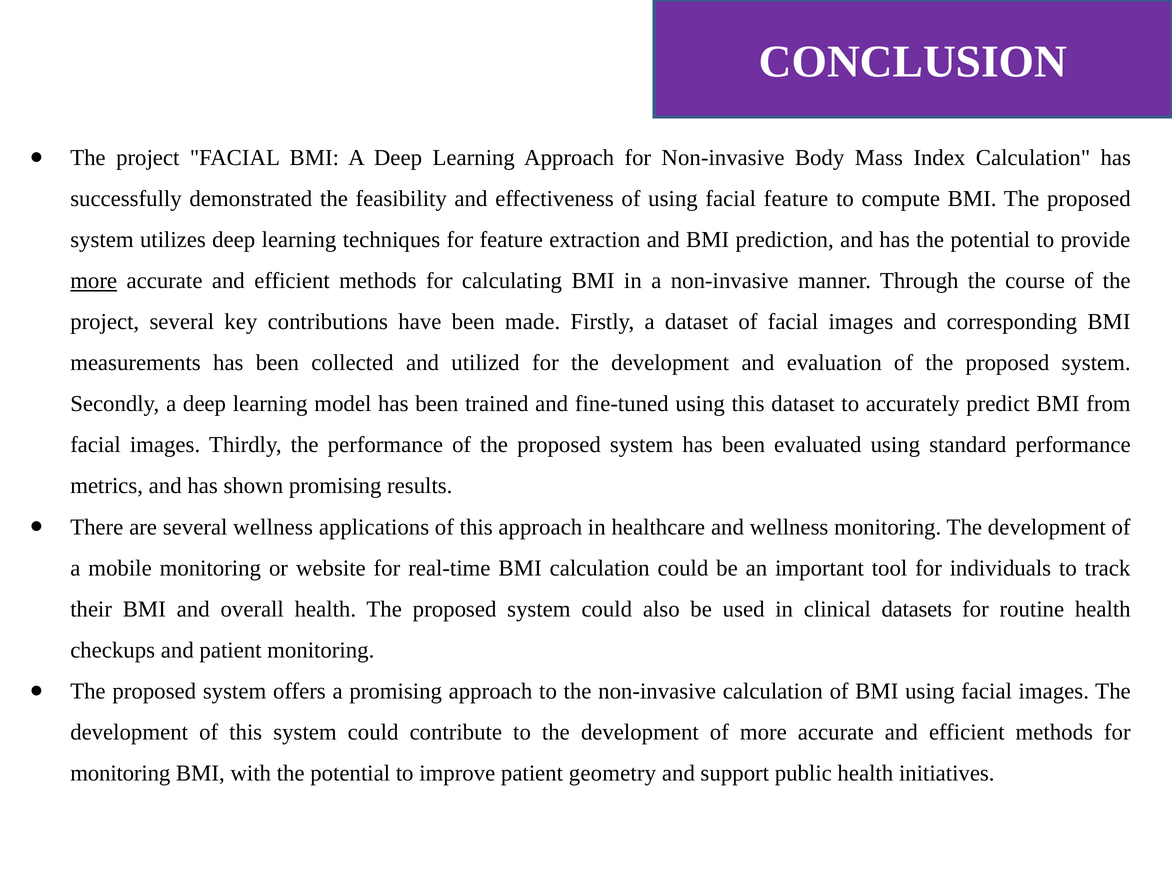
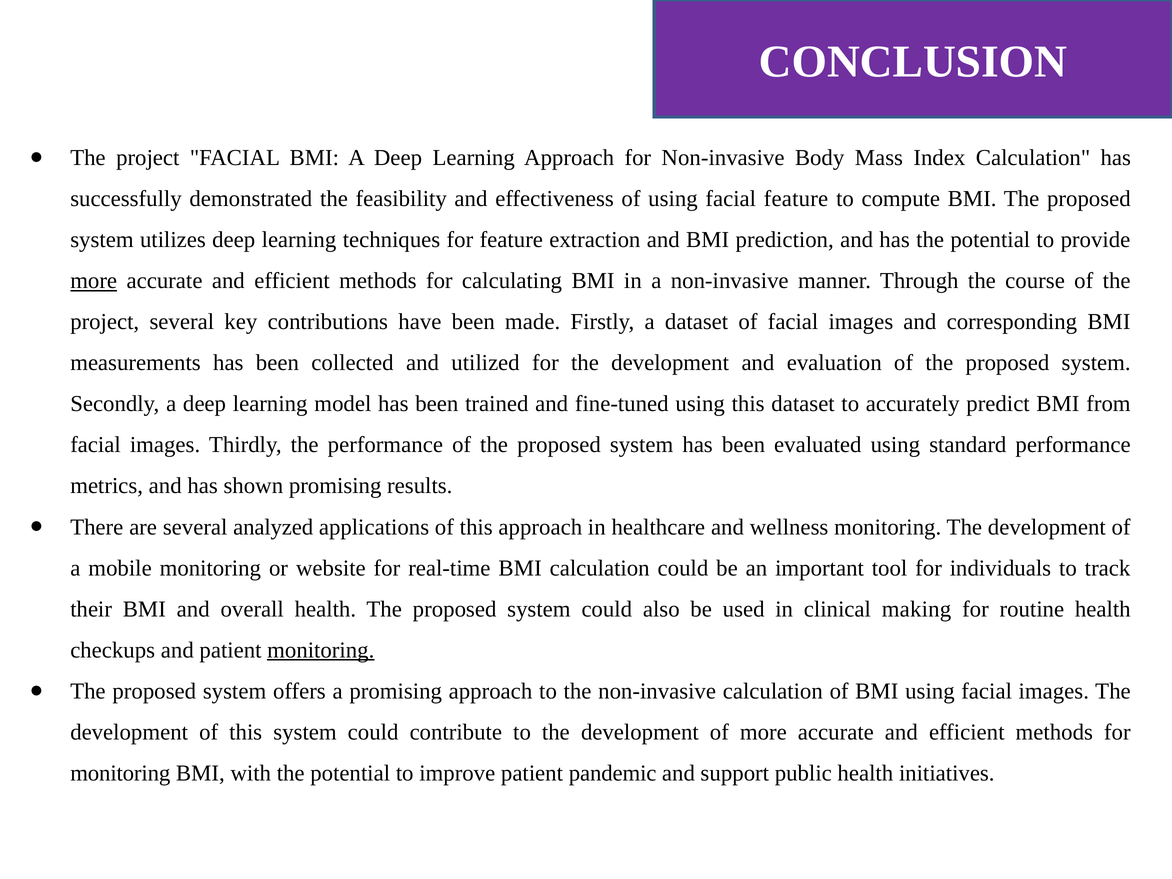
several wellness: wellness -> analyzed (273, 527)
datasets: datasets -> making (917, 609)
monitoring underline: none -> present (321, 650)
geometry: geometry -> pandemic (613, 773)
